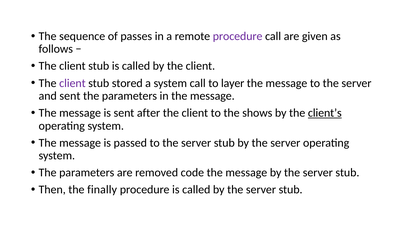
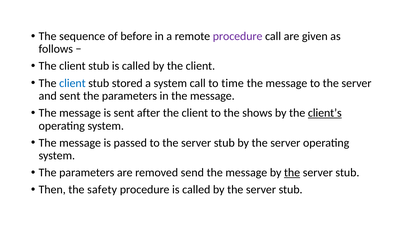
passes: passes -> before (136, 36)
client colour: purple -> blue (72, 83)
layer: layer -> time (233, 83)
code: code -> send (192, 173)
the underline: none -> present (292, 173)
finally: finally -> safety (102, 190)
